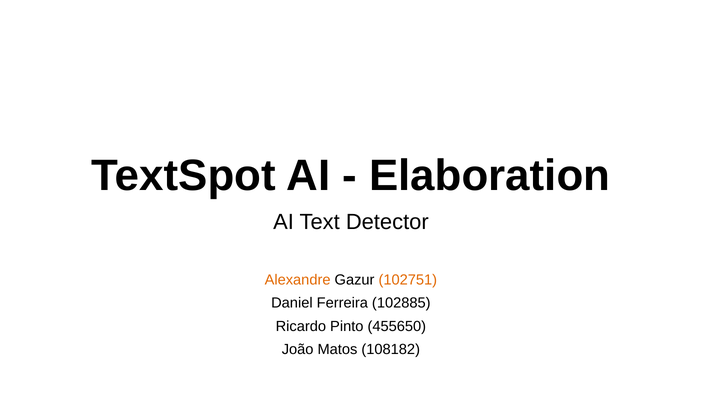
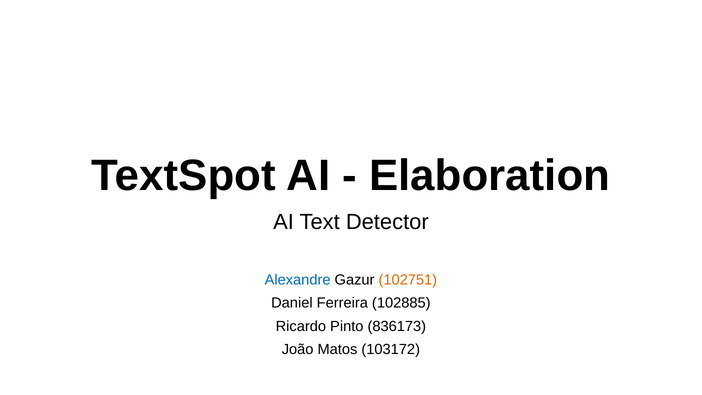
Alexandre colour: orange -> blue (298, 280)
455650: 455650 -> 836173 (397, 326)
108182: 108182 -> 103172 (391, 349)
